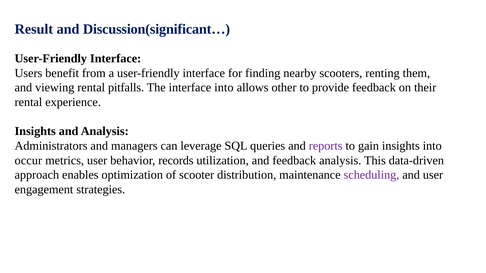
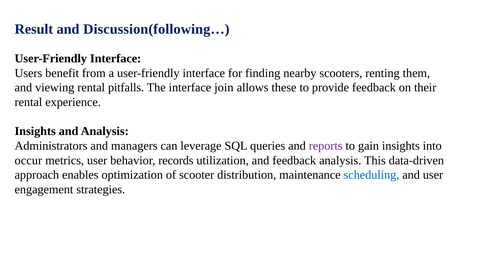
Discussion(significant…: Discussion(significant… -> Discussion(following… (156, 29)
interface into: into -> join (224, 88)
other: other -> these (284, 88)
scheduling colour: purple -> blue (371, 175)
